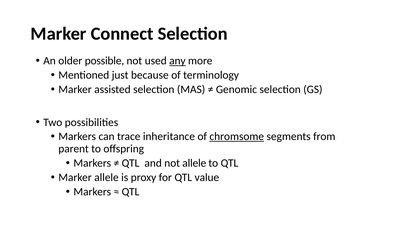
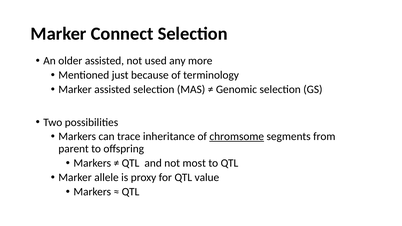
older possible: possible -> assisted (104, 61)
any underline: present -> none (177, 61)
not allele: allele -> most (194, 163)
